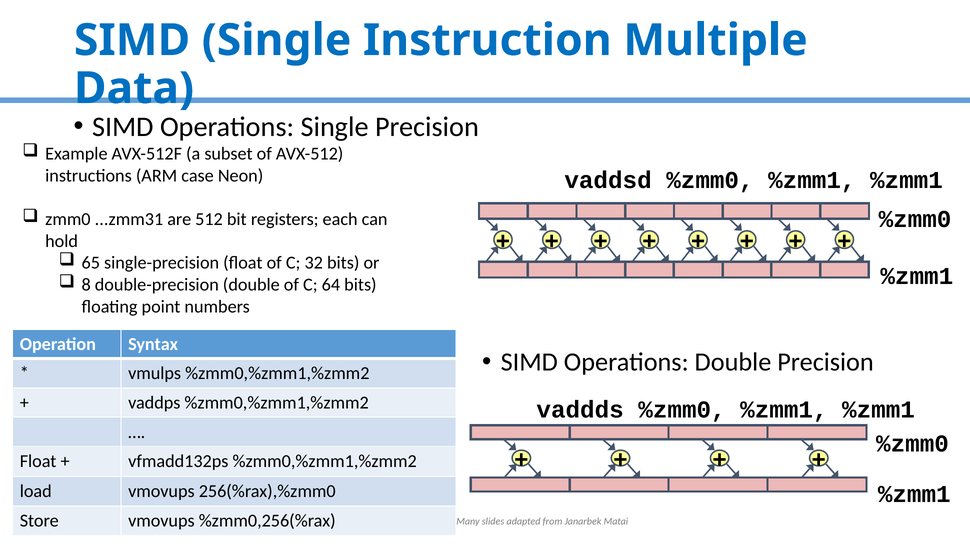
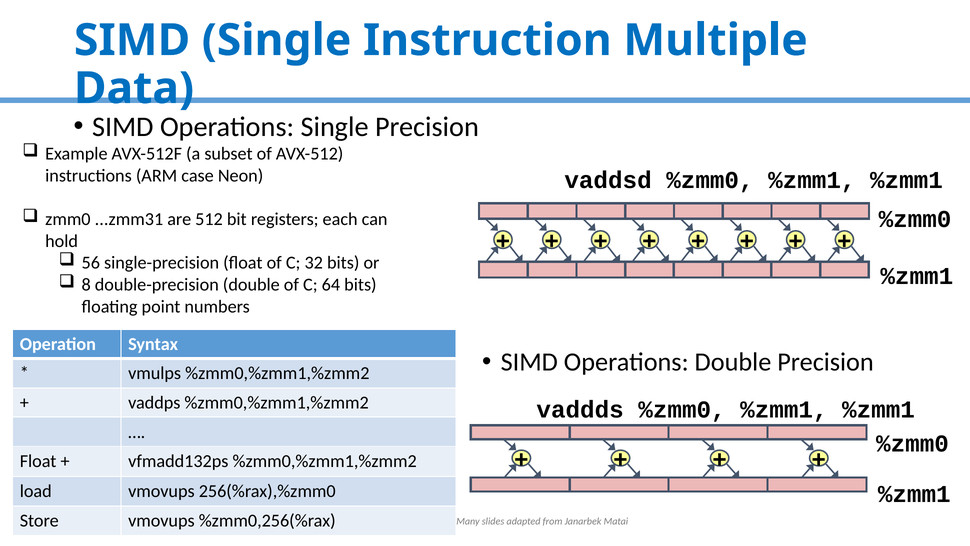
65: 65 -> 56 (91, 263)
